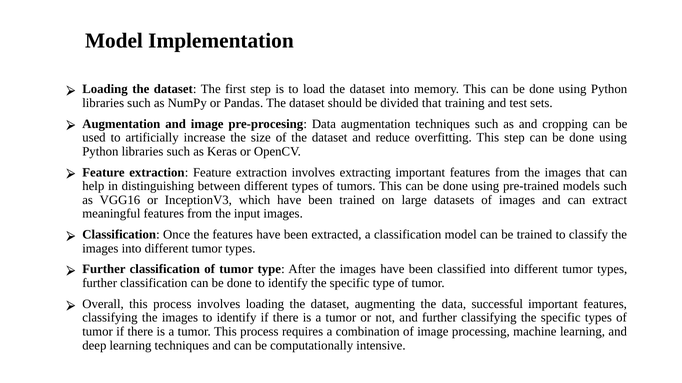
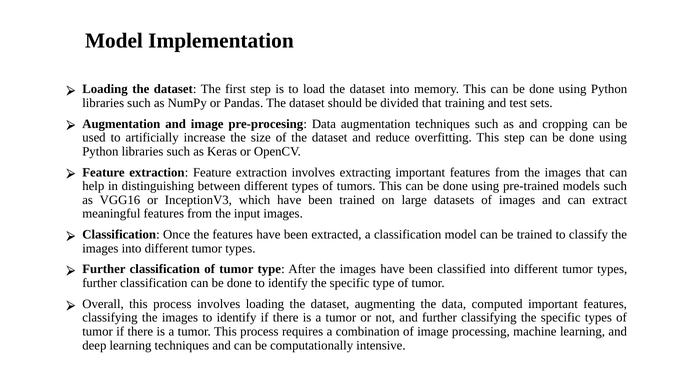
successful: successful -> computed (497, 304)
